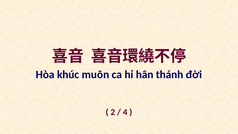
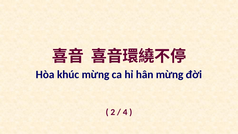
khúc muôn: muôn -> mừng (96, 75)
hân thánh: thánh -> mừng (170, 75)
